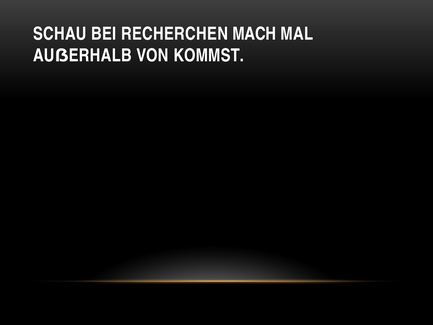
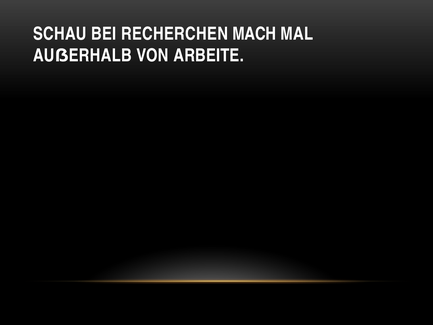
KOMMST: KOMMST -> ARBEITE (209, 55)
